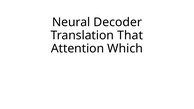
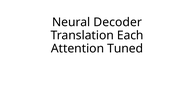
That: That -> Each (130, 35)
Which: Which -> Tuned (125, 48)
